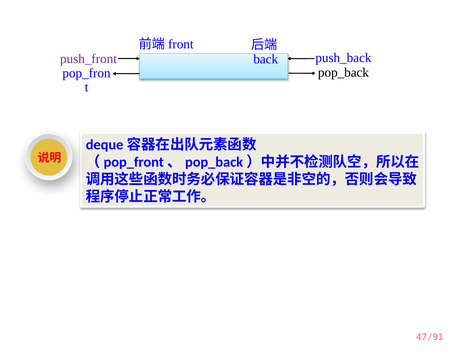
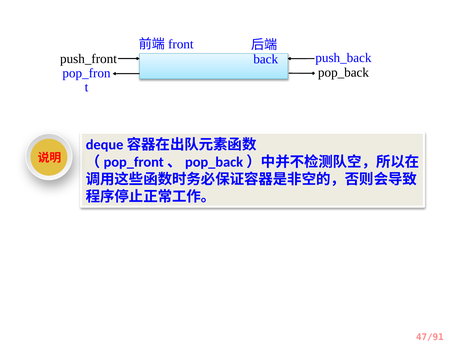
push_front colour: purple -> black (88, 59)
